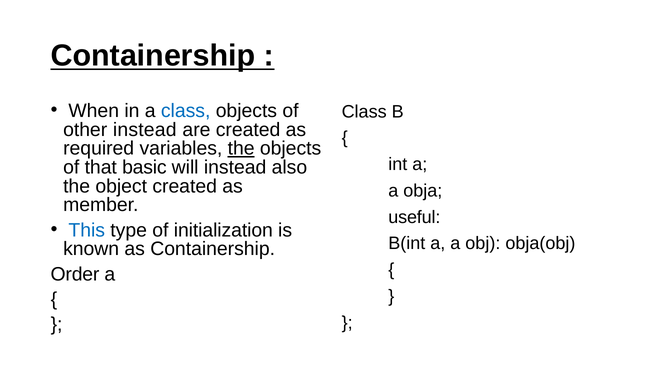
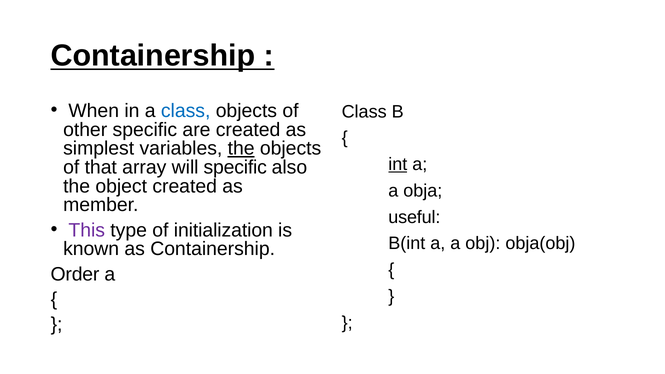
other instead: instead -> specific (145, 130)
required: required -> simplest (99, 149)
int underline: none -> present (398, 164)
basic: basic -> array (144, 167)
will instead: instead -> specific (235, 167)
This colour: blue -> purple (87, 230)
